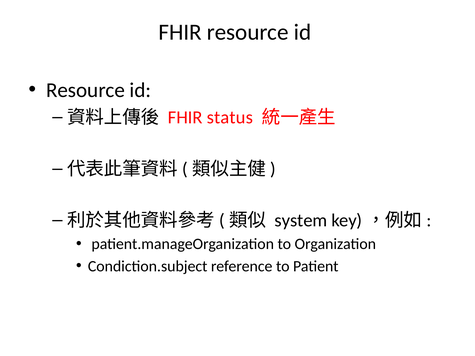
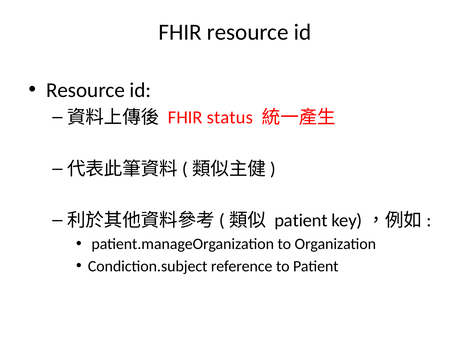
system: system -> patient (301, 221)
